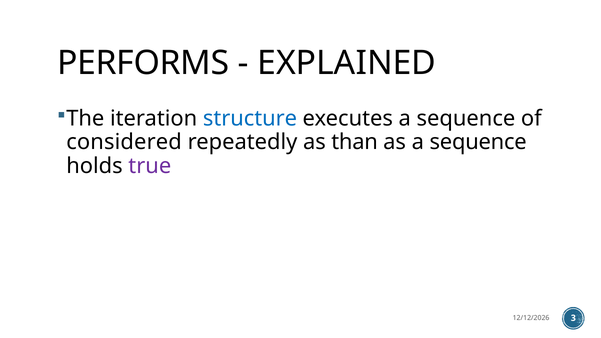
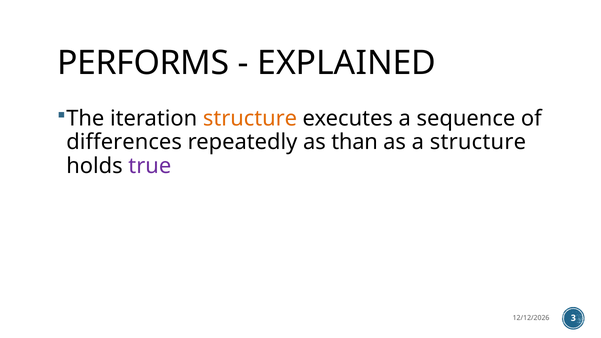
structure colour: blue -> orange (250, 119)
considered: considered -> differences (124, 142)
as a sequence: sequence -> structure (478, 142)
